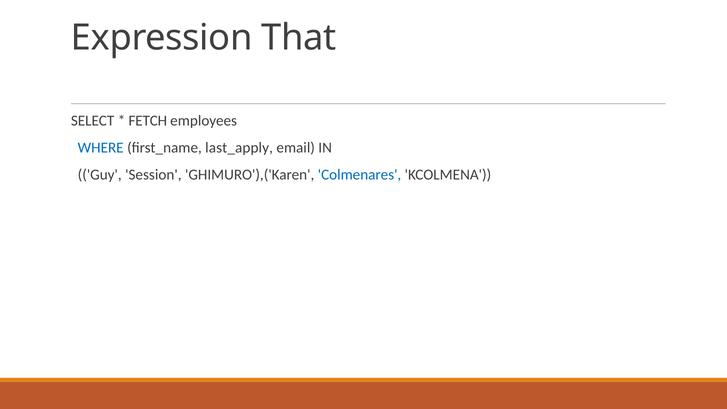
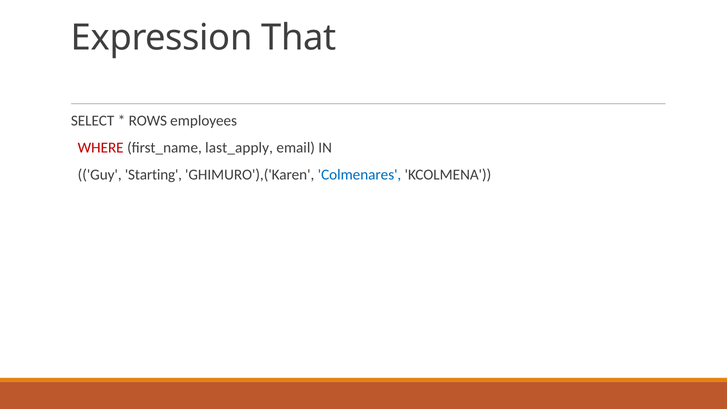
FETCH: FETCH -> ROWS (148, 121)
WHERE colour: blue -> red (101, 148)
Session: Session -> Starting (153, 175)
